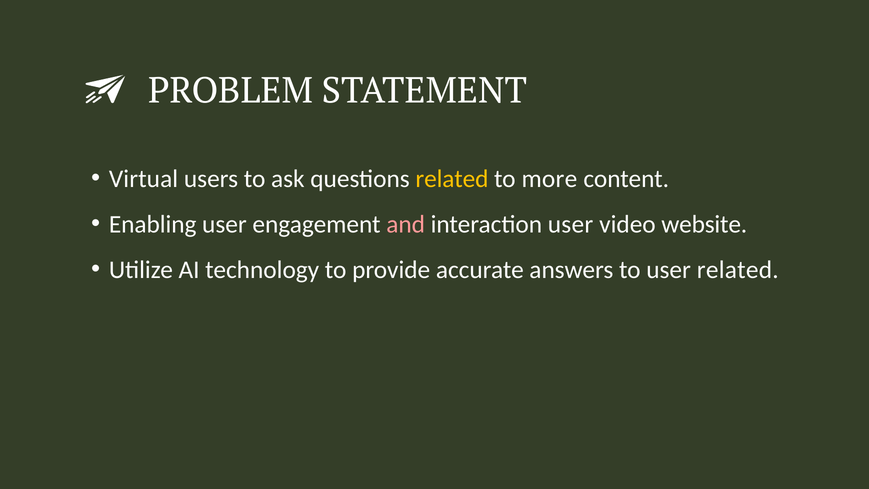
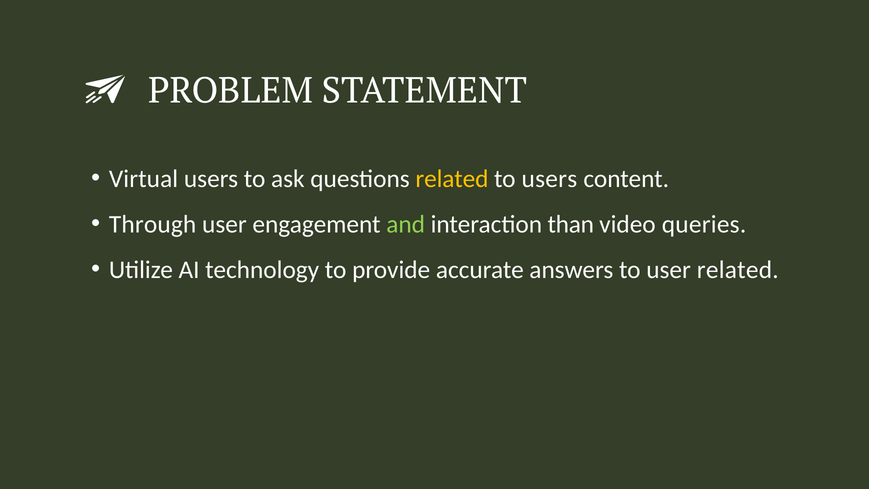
to more: more -> users (549, 179)
Enabling: Enabling -> Through (153, 224)
and colour: pink -> light green (406, 224)
interaction user: user -> than (571, 224)
website: website -> queries (704, 224)
